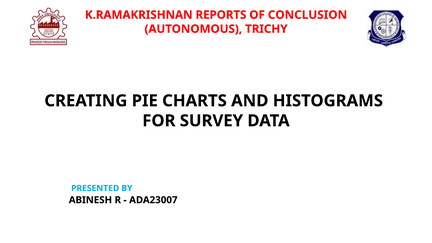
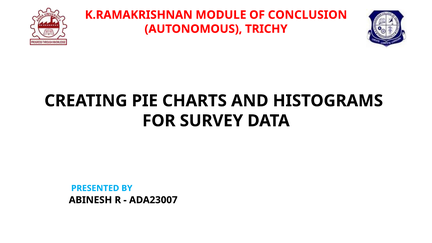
REPORTS: REPORTS -> MODULE (221, 15)
